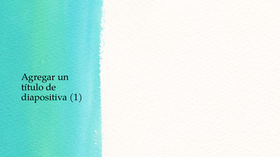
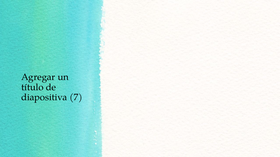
1: 1 -> 7 (76, 98)
